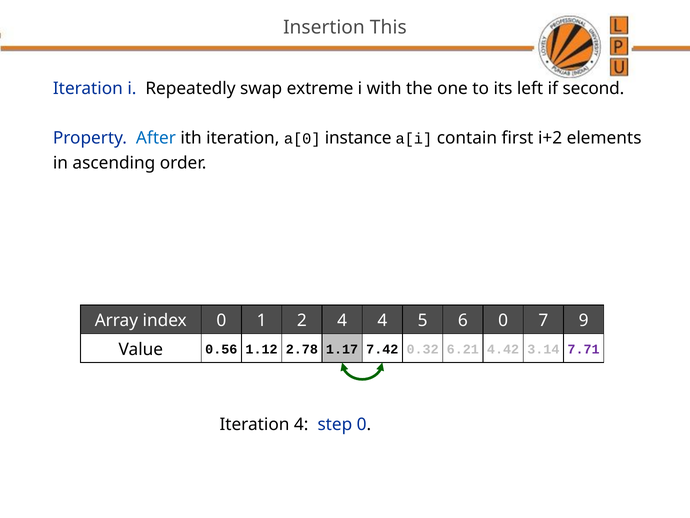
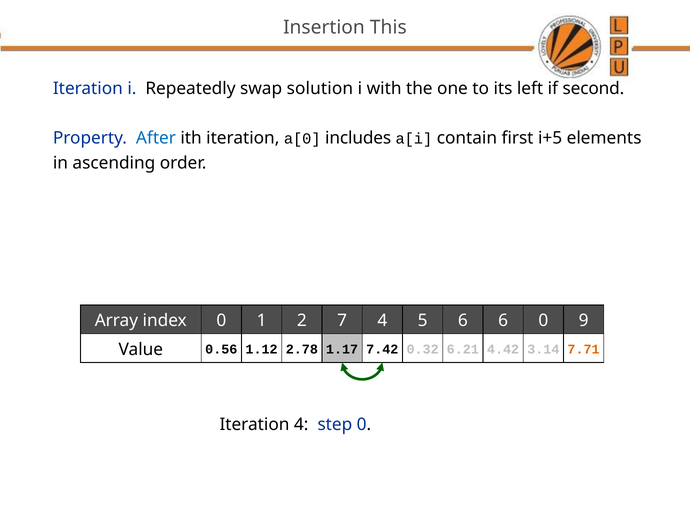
extreme: extreme -> solution (320, 88)
instance: instance -> includes (358, 138)
i+2: i+2 -> i+5 (550, 138)
2 4: 4 -> 7 (342, 320)
6 0: 0 -> 6 (503, 320)
1 7: 7 -> 0 (543, 320)
7.71 colour: purple -> orange (584, 349)
